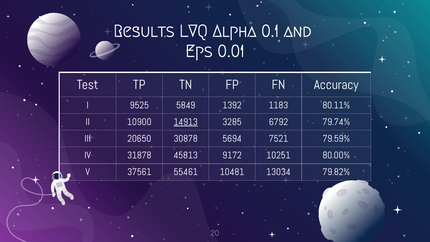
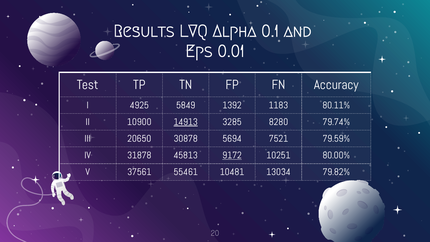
9525: 9525 -> 4925 (139, 105)
6792: 6792 -> 8280 (278, 122)
9172 underline: none -> present (232, 155)
